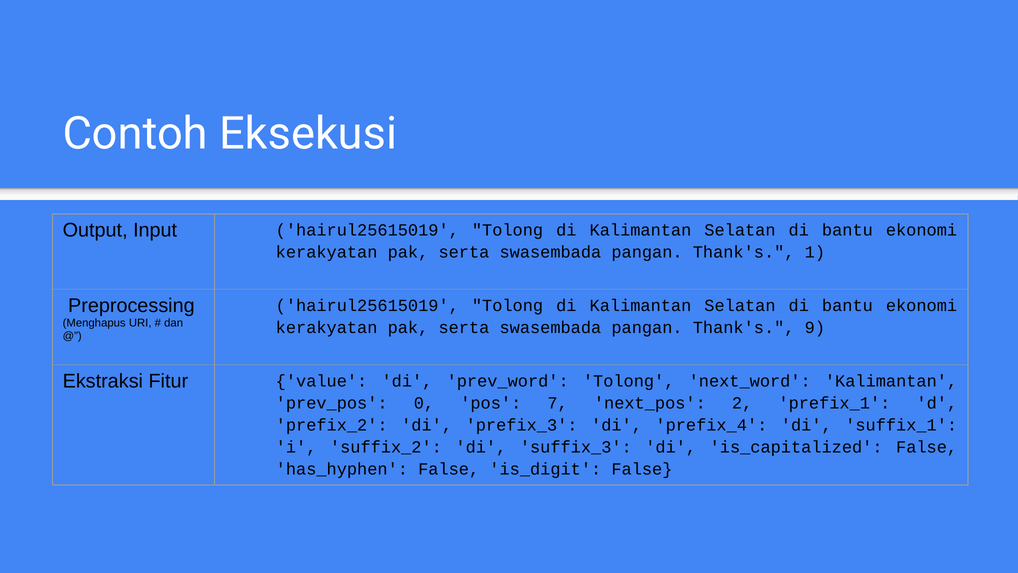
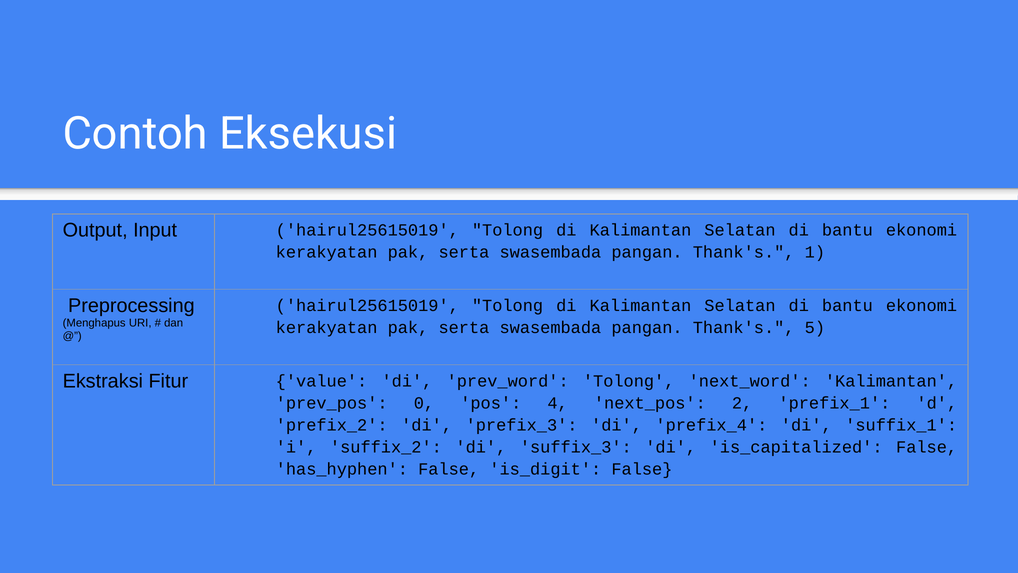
9: 9 -> 5 (815, 327)
7: 7 -> 4 (558, 403)
